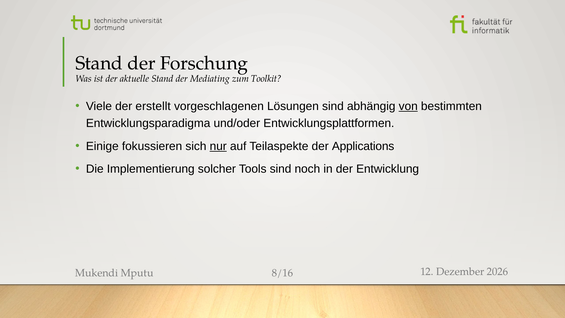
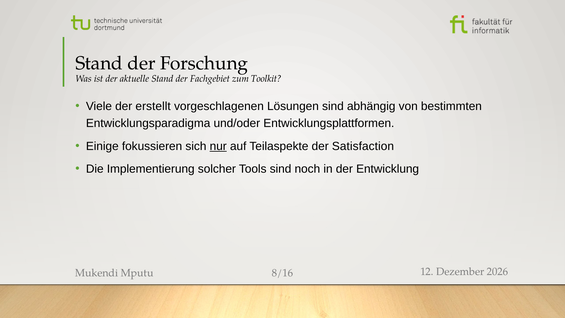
Mediating: Mediating -> Fachgebiet (210, 79)
von underline: present -> none (408, 106)
Applications: Applications -> Satisfaction (363, 146)
